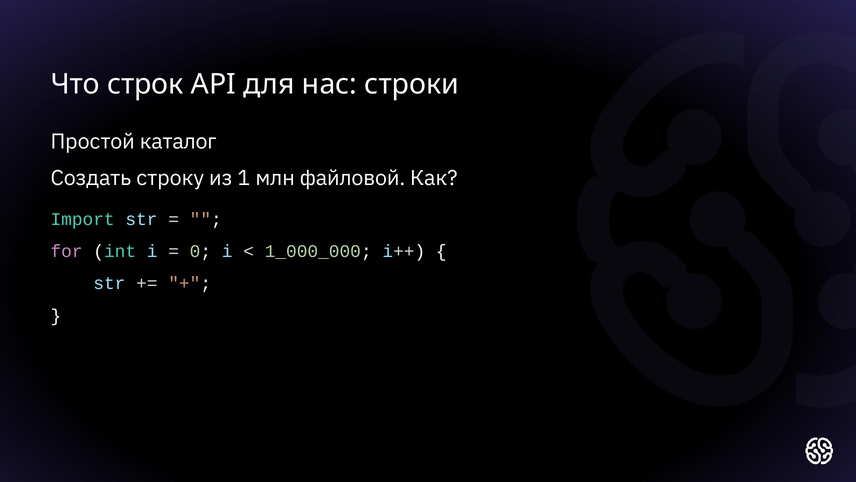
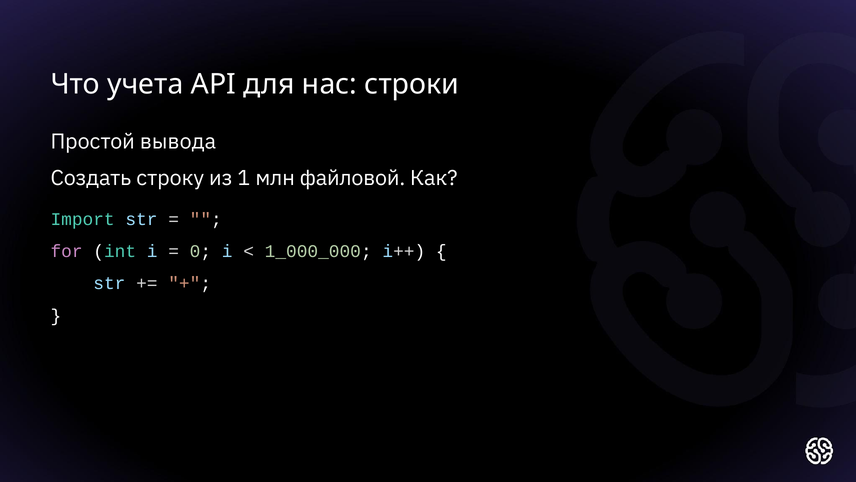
строк: строк -> учета (145, 84)
каталог: каталог -> вывода (178, 141)
